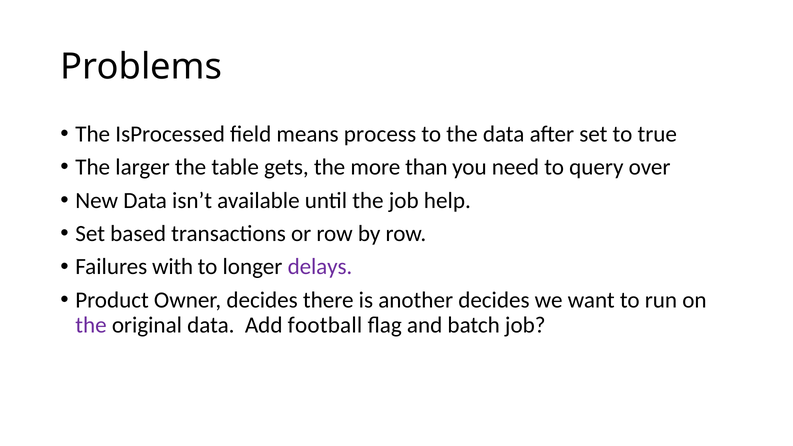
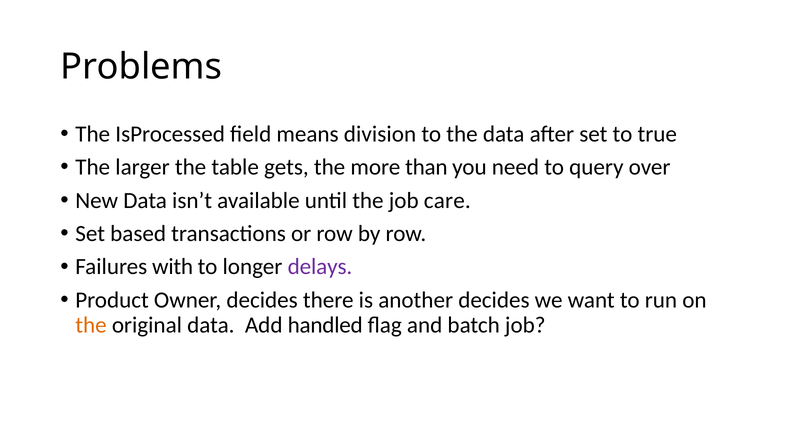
process: process -> division (380, 134)
help: help -> care (447, 200)
the colour: purple -> orange (91, 325)
football: football -> handled (325, 325)
